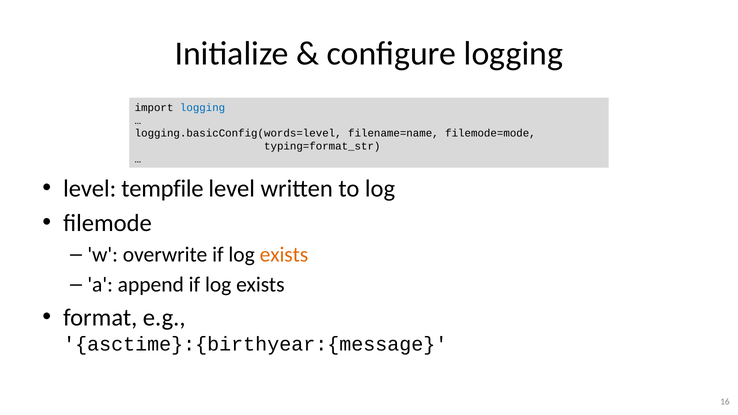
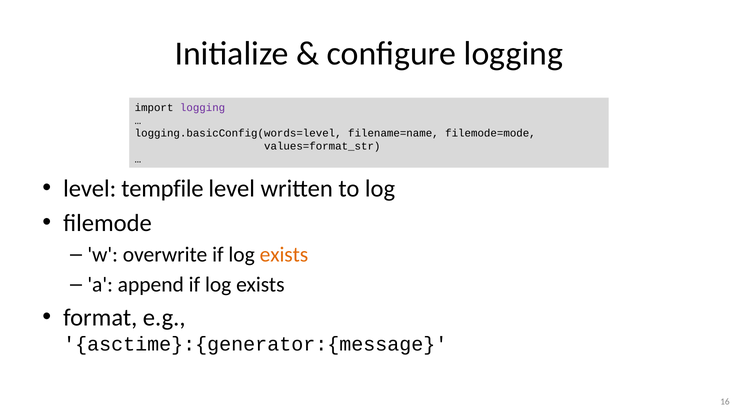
logging colour: blue -> purple (203, 108)
typing=format_str: typing=format_str -> values=format_str (322, 146)
asctime}:{birthyear:{message: asctime}:{birthyear:{message -> asctime}:{generator:{message (255, 344)
